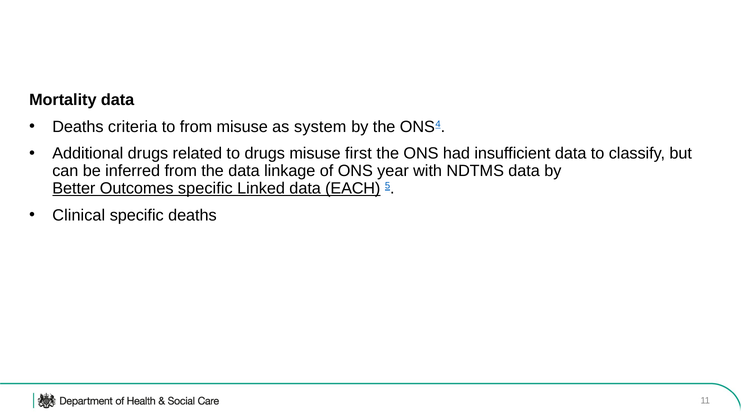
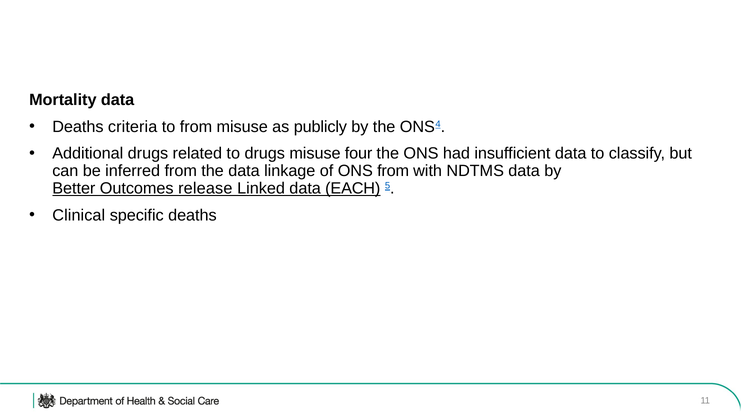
system: system -> publicly (320, 127)
first: first -> four (359, 153)
ONS year: year -> from (393, 171)
Outcomes specific: specific -> release (205, 188)
